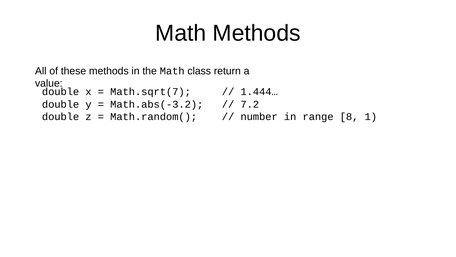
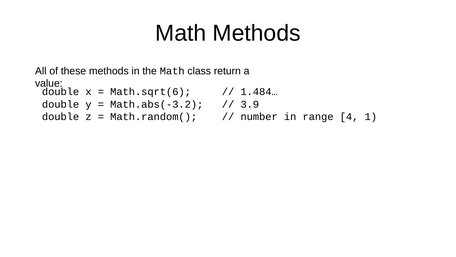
Math.sqrt(7: Math.sqrt(7 -> Math.sqrt(6 (151, 92)
1.444…: 1.444… -> 1.484… (259, 92)
7.2: 7.2 -> 3.9 (250, 104)
8: 8 -> 4 (349, 117)
